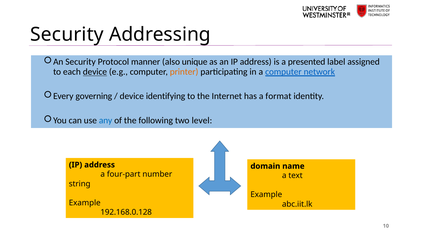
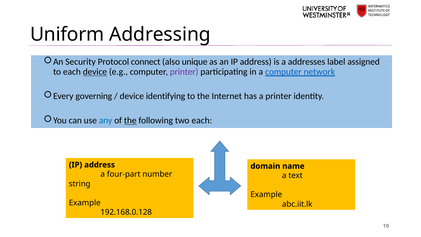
Security: Security -> Uniform (67, 34)
manner: manner -> connect (146, 62)
presented: presented -> addresses (307, 62)
printer colour: orange -> purple (184, 72)
a format: format -> printer (278, 96)
the underline: none -> present (130, 120)
two level: level -> each (202, 120)
